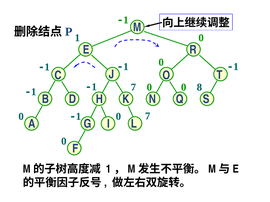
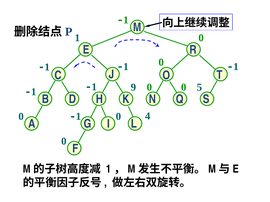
-1 7: 7 -> 9 (133, 88)
8: 8 -> 5 (199, 88)
0 7: 7 -> 4 (148, 116)
